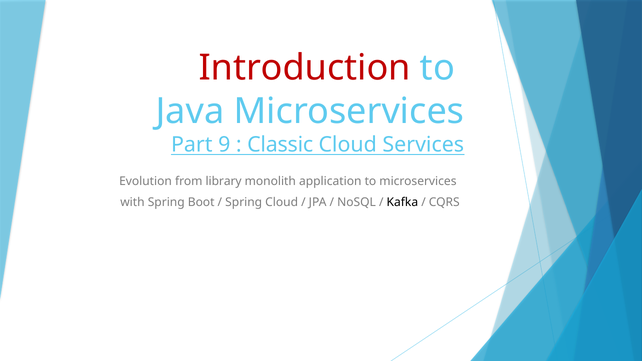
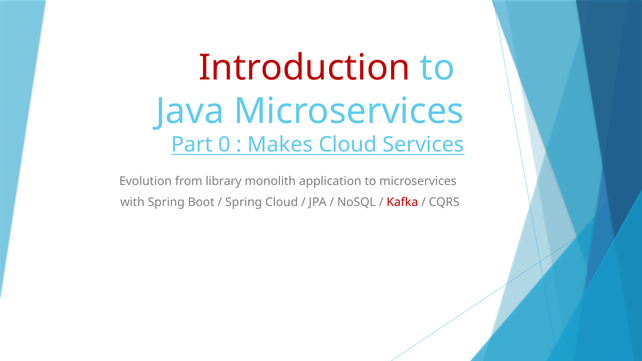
9: 9 -> 0 (224, 145)
Classic: Classic -> Makes (280, 145)
Kafka colour: black -> red (402, 202)
